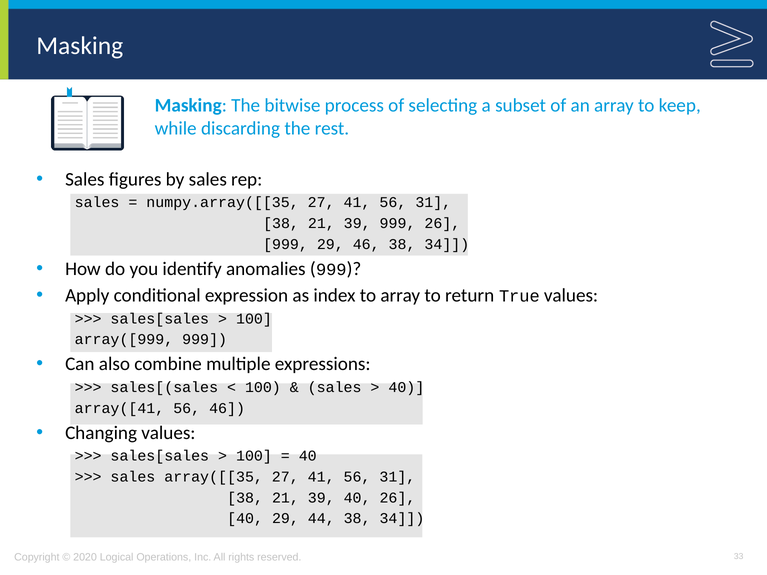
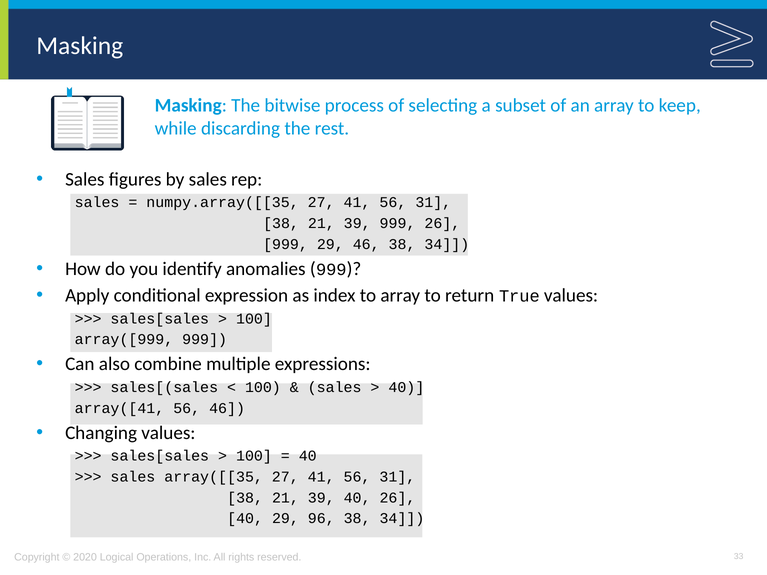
44: 44 -> 96 (321, 519)
